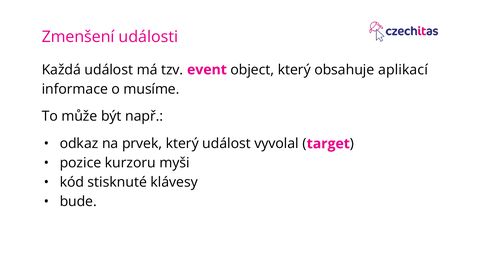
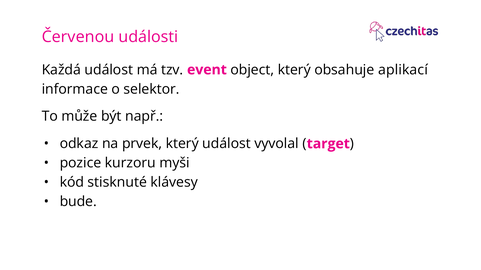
Zmenšení: Zmenšení -> Červenou (78, 37)
musíme: musíme -> selektor (152, 89)
